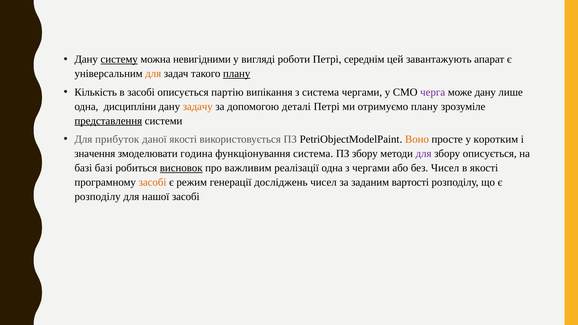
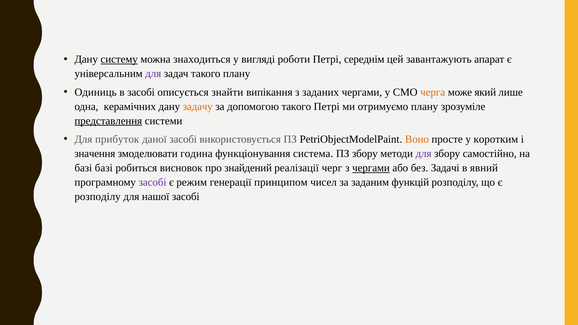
невигідними: невигідними -> знаходиться (202, 59)
для colour: orange -> purple (153, 74)
плану underline: present -> none (237, 74)
Кількість: Кількість -> Одиниць (96, 92)
партію: партію -> знайти (227, 92)
з система: система -> заданих (321, 92)
черга colour: purple -> orange (433, 92)
може дану: дану -> який (485, 92)
дисципліни: дисципліни -> керамічних (130, 107)
допомогою деталі: деталі -> такого (296, 107)
даної якості: якості -> засобі (183, 139)
збору описується: описується -> самостійно (490, 154)
висновок underline: present -> none (181, 168)
важливим: важливим -> знайдений (248, 168)
реалізації одна: одна -> черг (332, 168)
чергами underline: none -> present (371, 168)
без Чисел: Чисел -> Задачі (445, 168)
в якості: якості -> явний (484, 168)
засобі colour: orange -> purple (152, 182)
досліджень: досліджень -> принципом (281, 182)
вартості: вартості -> функцій (410, 182)
